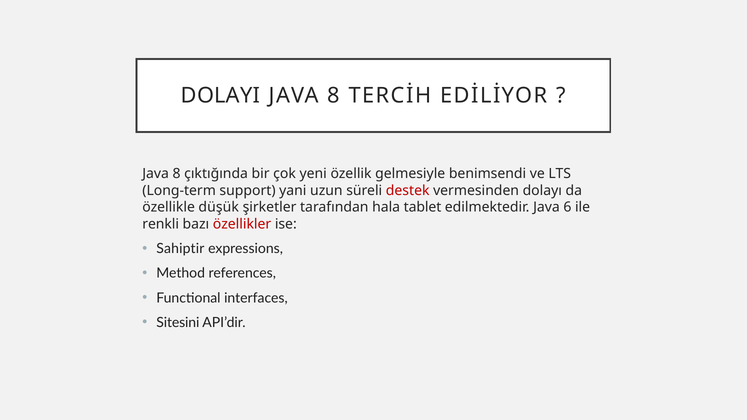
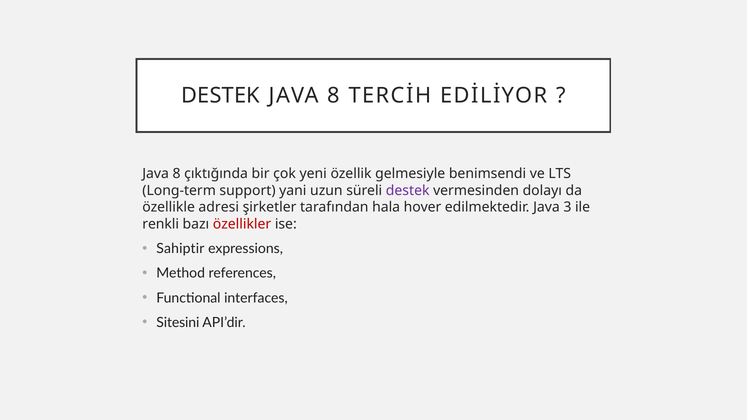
DOLAYI: DOLAYI -> DESTEK (220, 95)
destek colour: red -> purple (408, 191)
düşük: düşük -> adresi (219, 207)
tablet: tablet -> hover (423, 207)
6: 6 -> 3 (567, 207)
